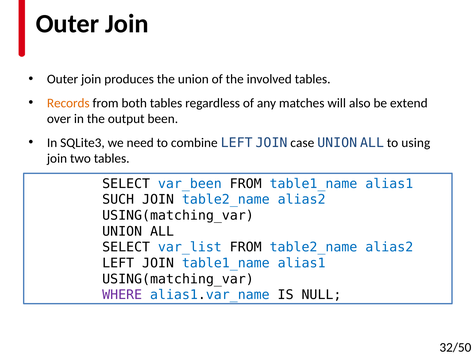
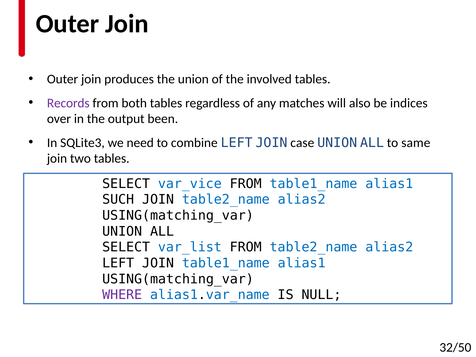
Records colour: orange -> purple (68, 103)
extend: extend -> indices (409, 103)
using: using -> same (416, 143)
var_been: var_been -> var_vice (190, 184)
